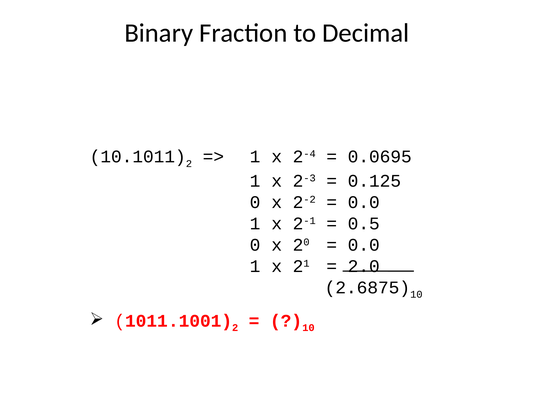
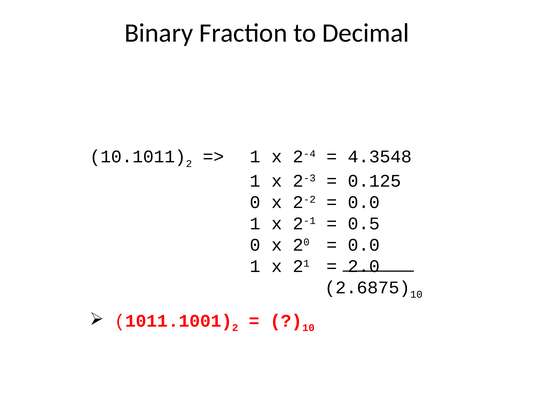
0.0695: 0.0695 -> 4.3548 (380, 157)
